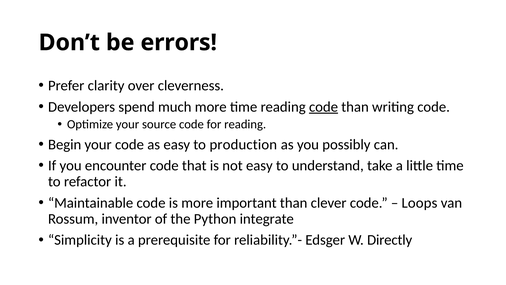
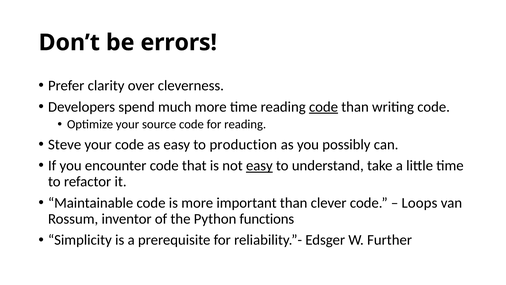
Begin: Begin -> Steve (65, 144)
easy underline: none -> present (259, 165)
integrate: integrate -> functions (267, 219)
Directly: Directly -> Further (390, 240)
